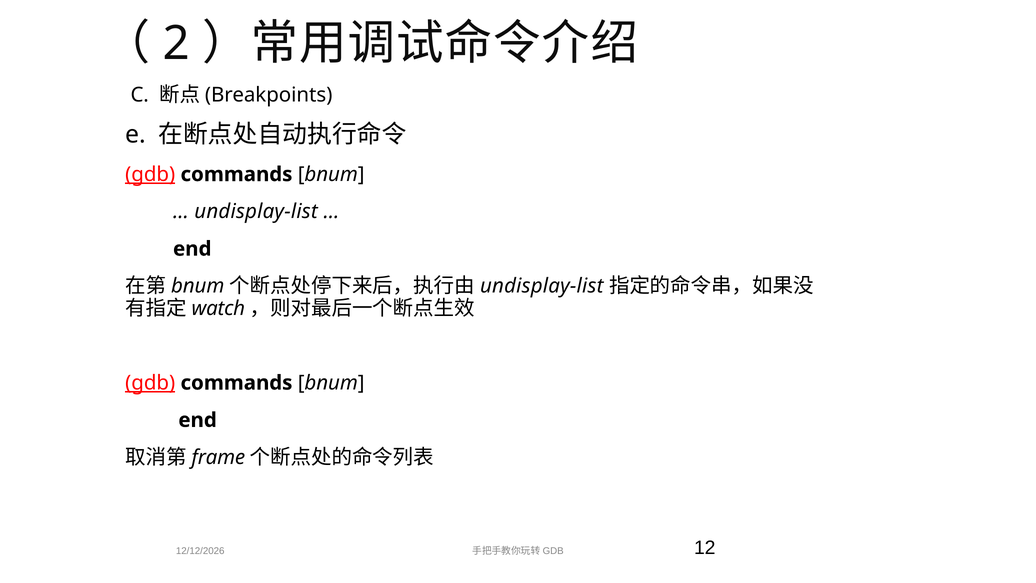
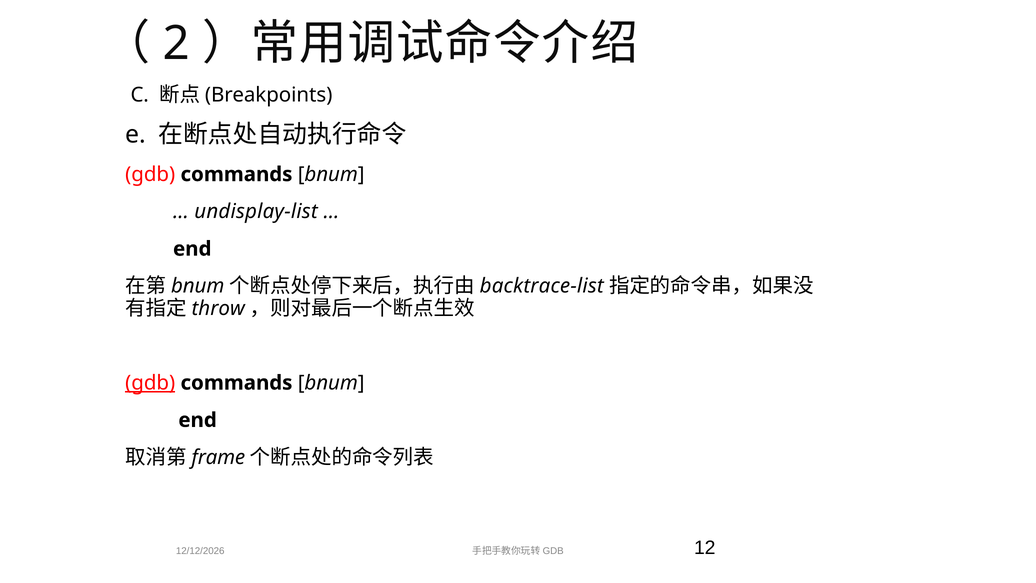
gdb underline: present -> none (150, 174)
undisplay-list: undisplay-list -> backtrace-list (542, 286)
watch: watch -> throw (218, 308)
